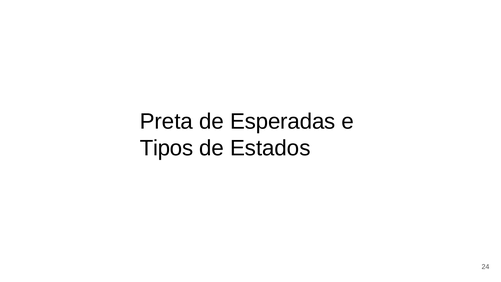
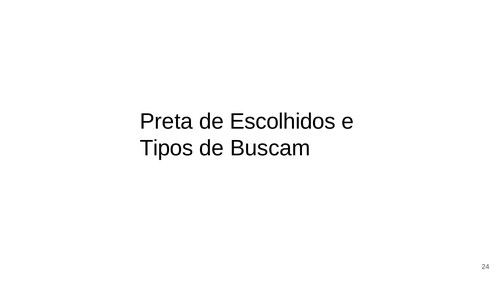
Esperadas: Esperadas -> Escolhidos (283, 121)
Estados: Estados -> Buscam (270, 148)
